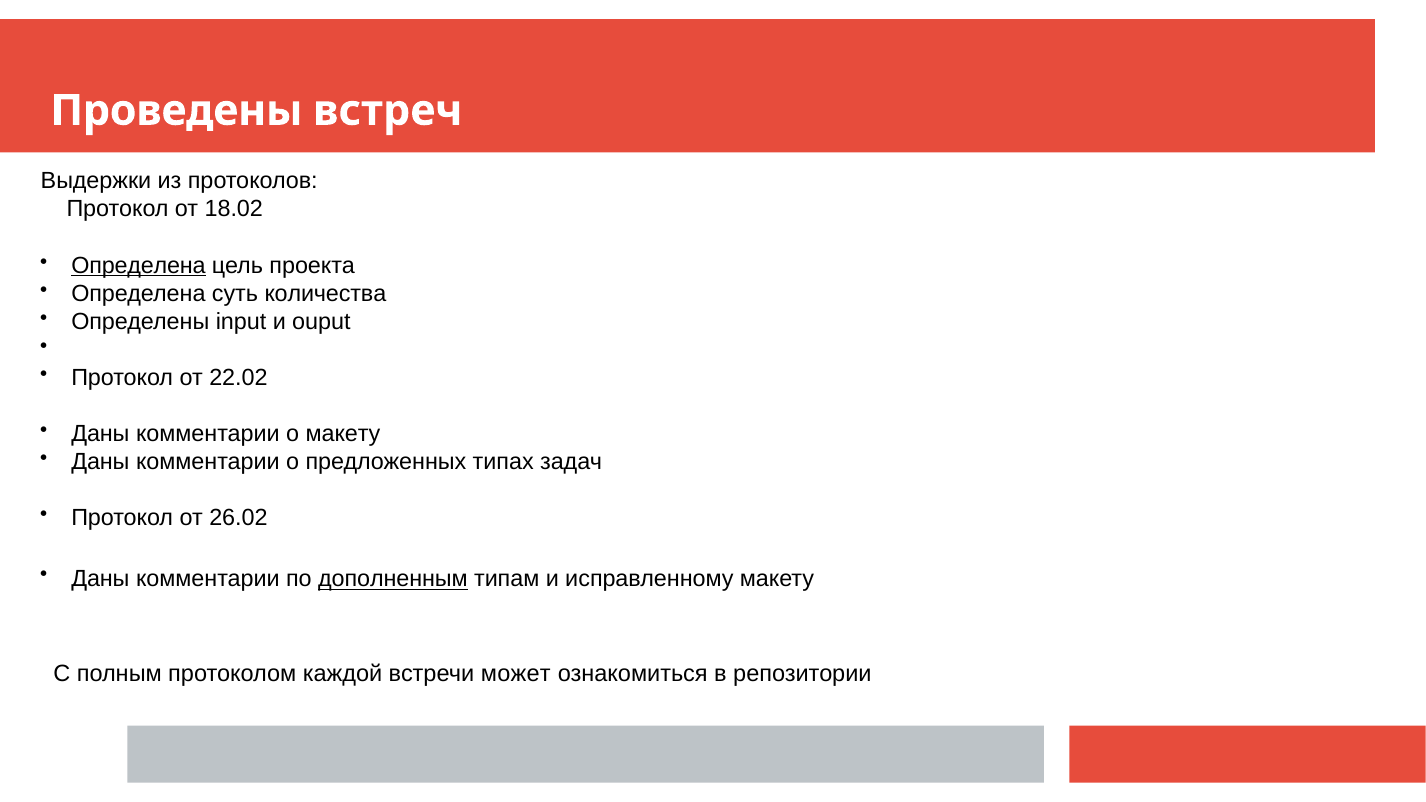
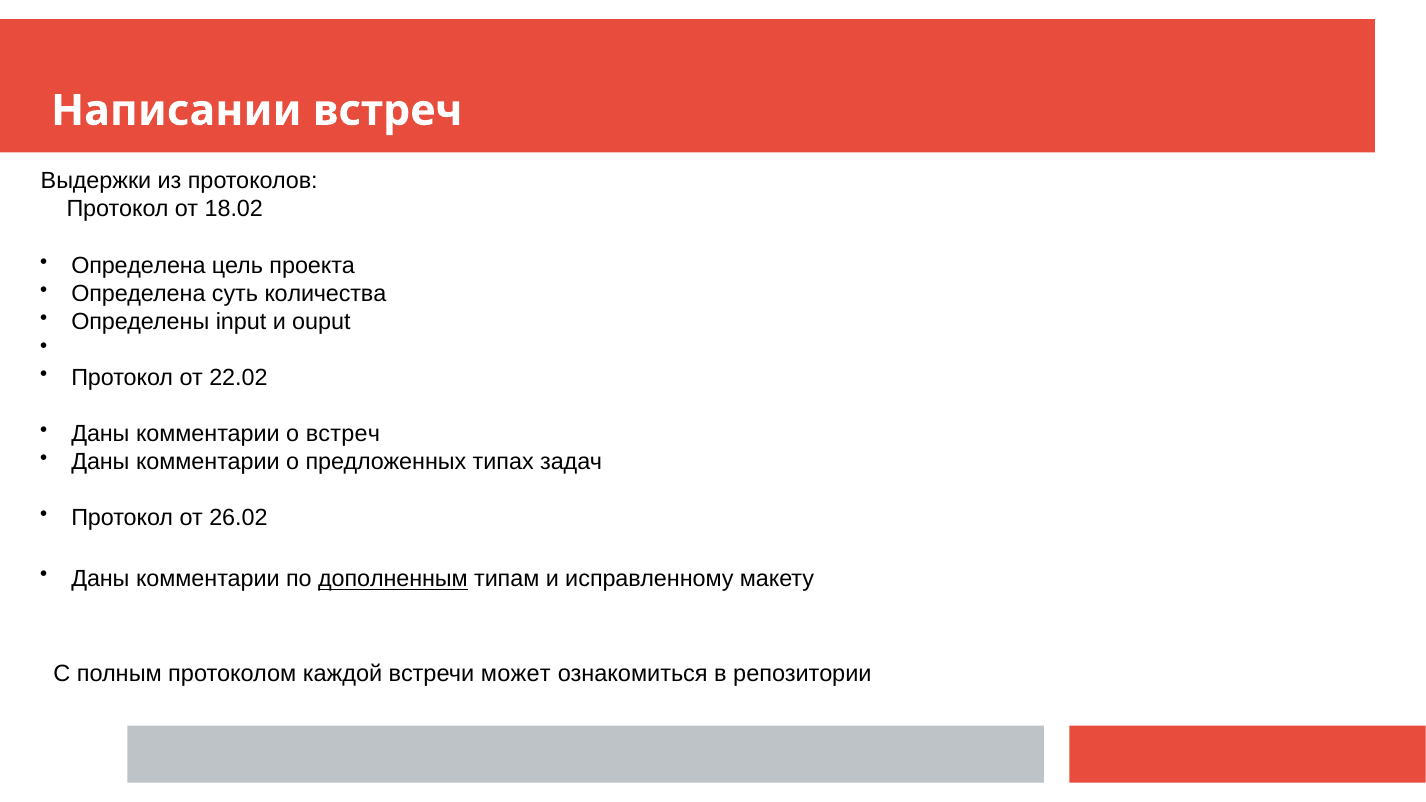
Проведены: Проведены -> Написании (176, 111)
Определена underline: present -> none (138, 265)
о макету: макету -> встреч (343, 434)
